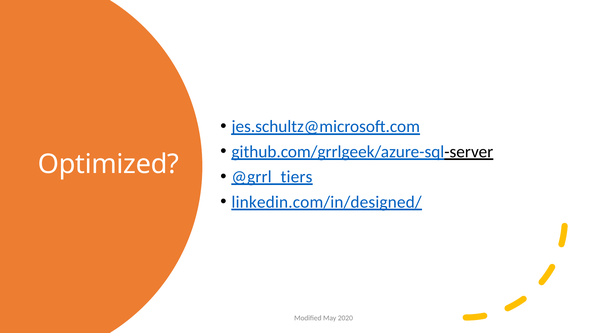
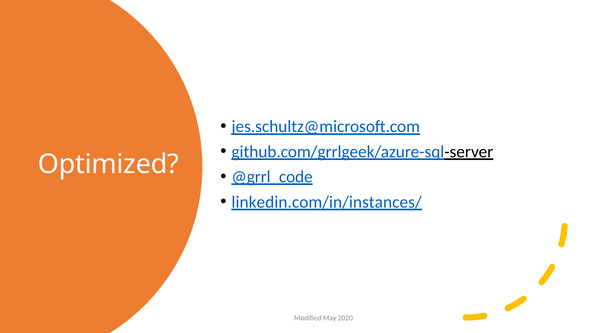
@grrl_tiers: @grrl_tiers -> @grrl_code (272, 177)
linkedin.com/in/designed/: linkedin.com/in/designed/ -> linkedin.com/in/instances/ (327, 202)
